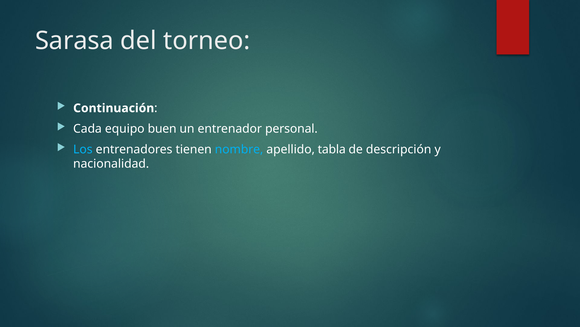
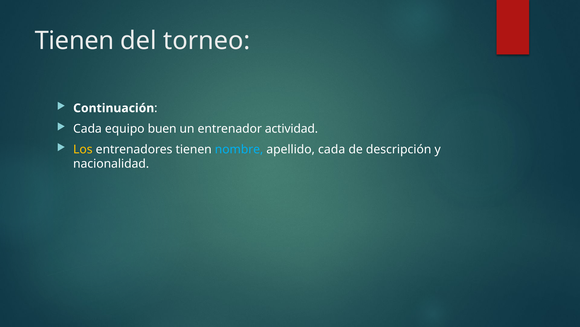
Sarasa: Sarasa -> Tienen (74, 41)
personal: personal -> actividad (291, 128)
Los colour: light blue -> yellow (83, 149)
apellido tabla: tabla -> cada (332, 149)
